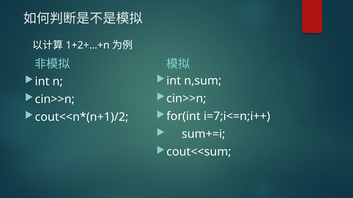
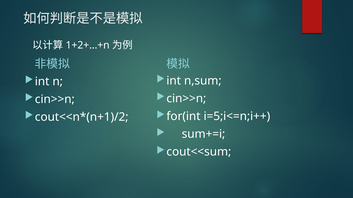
i=7;i<=n;i++: i=7;i<=n;i++ -> i=5;i<=n;i++ (237, 117)
